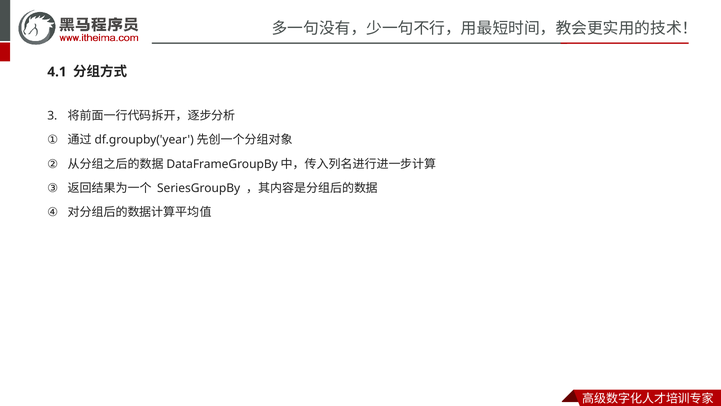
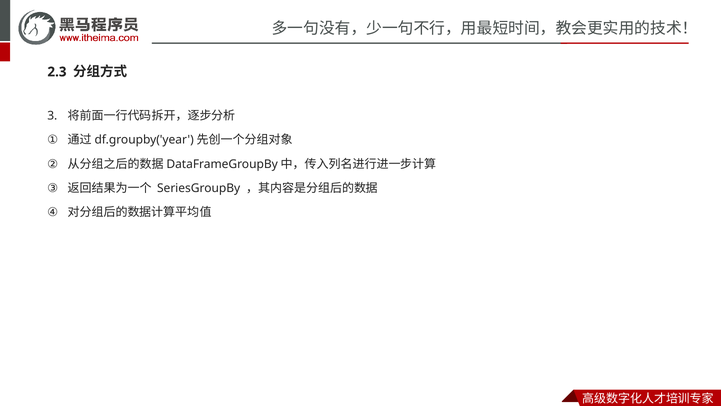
4.1: 4.1 -> 2.3 (57, 72)
